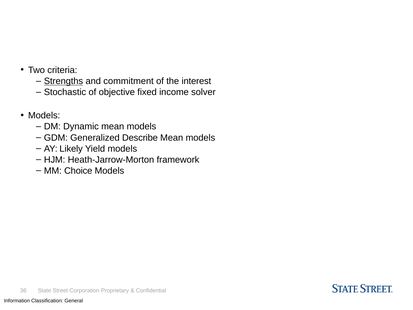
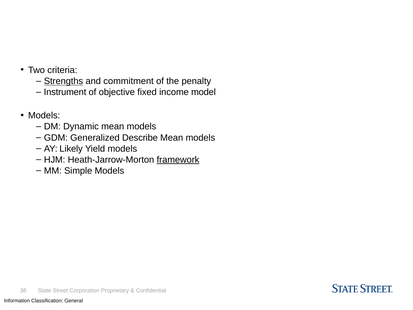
interest: interest -> penalty (196, 81)
Stochastic: Stochastic -> Instrument (65, 92)
solver: solver -> model (203, 92)
framework underline: none -> present (178, 160)
Choice: Choice -> Simple (78, 171)
